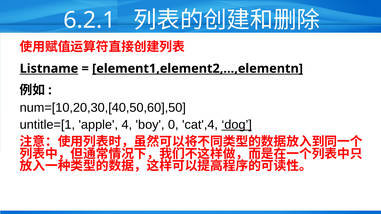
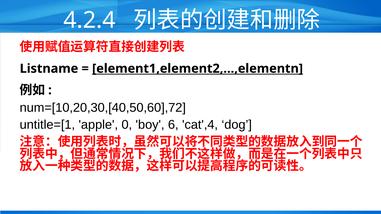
6.2.1: 6.2.1 -> 4.2.4 (89, 20)
Listname underline: present -> none (49, 69)
num=[10,20,30,[40,50,60],50: num=[10,20,30,[40,50,60],50 -> num=[10,20,30,[40,50,60],72 (103, 108)
4: 4 -> 0 (127, 125)
0: 0 -> 6 (173, 125)
dog underline: present -> none (237, 125)
